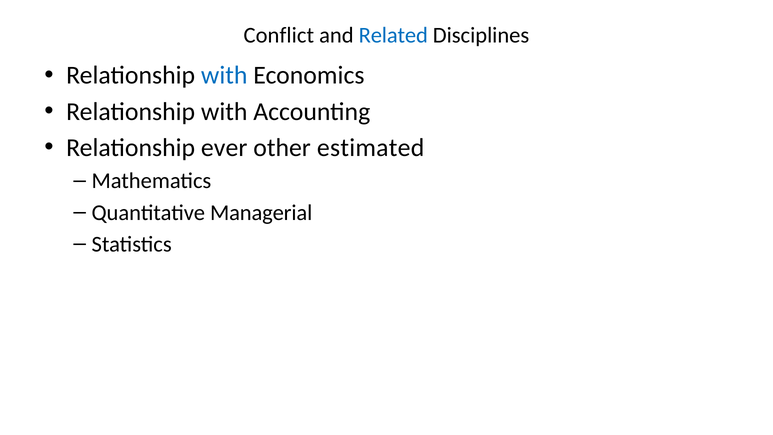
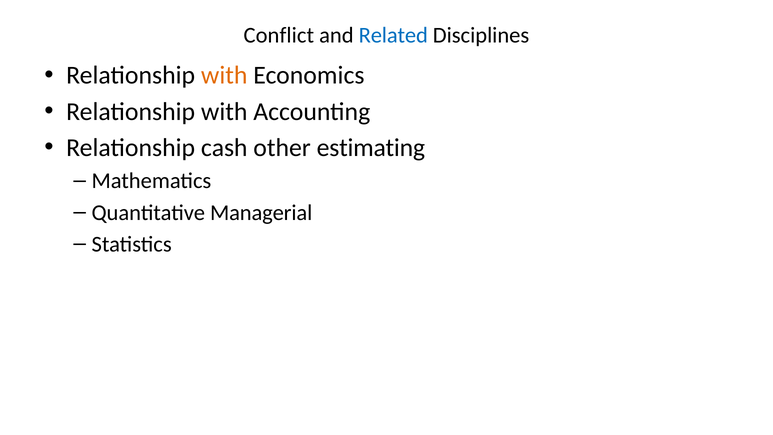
with colour: blue -> orange (224, 75)
ever: ever -> cash (224, 148)
estimated: estimated -> estimating (371, 148)
